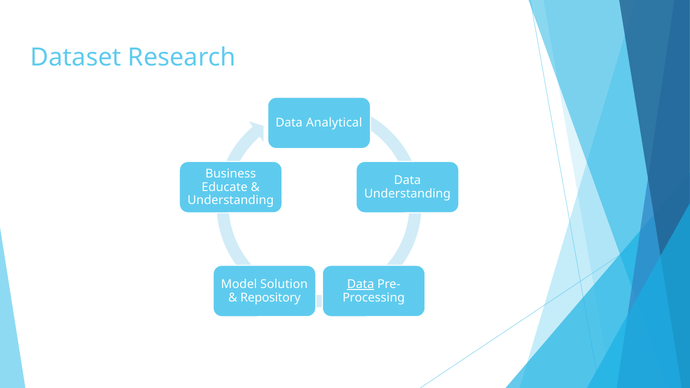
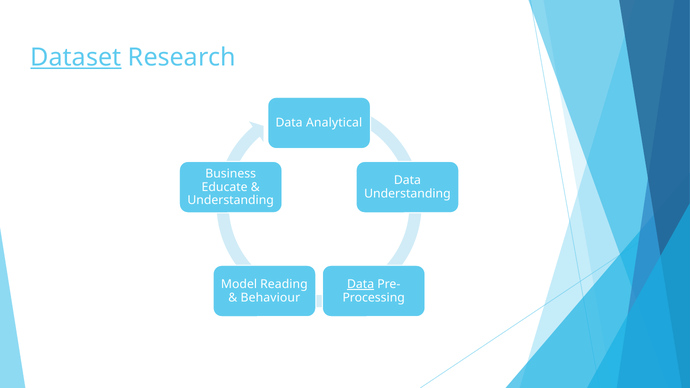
Dataset underline: none -> present (76, 57)
Solution: Solution -> Reading (284, 284)
Repository: Repository -> Behaviour (270, 298)
